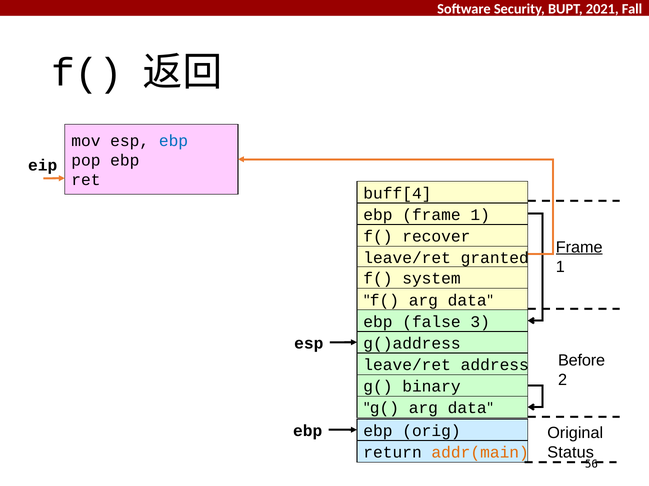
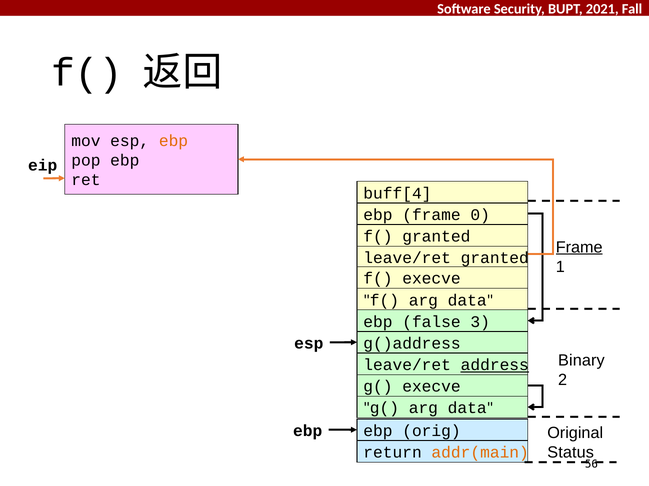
ebp colour: blue -> orange (174, 141)
ebp frame 1: 1 -> 0 (480, 215)
f( recover: recover -> granted (436, 237)
f( system: system -> execve (431, 279)
Before: Before -> Binary (581, 361)
address underline: none -> present (495, 366)
g( binary: binary -> execve (431, 387)
